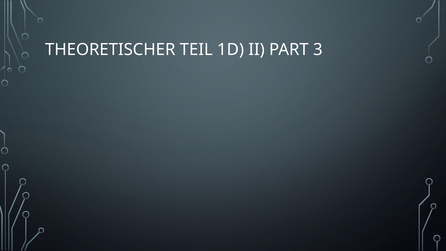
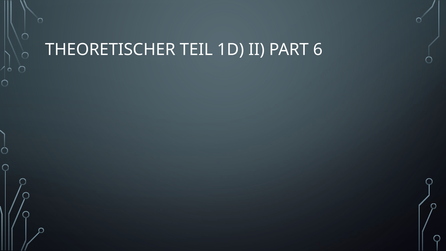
3: 3 -> 6 (318, 50)
